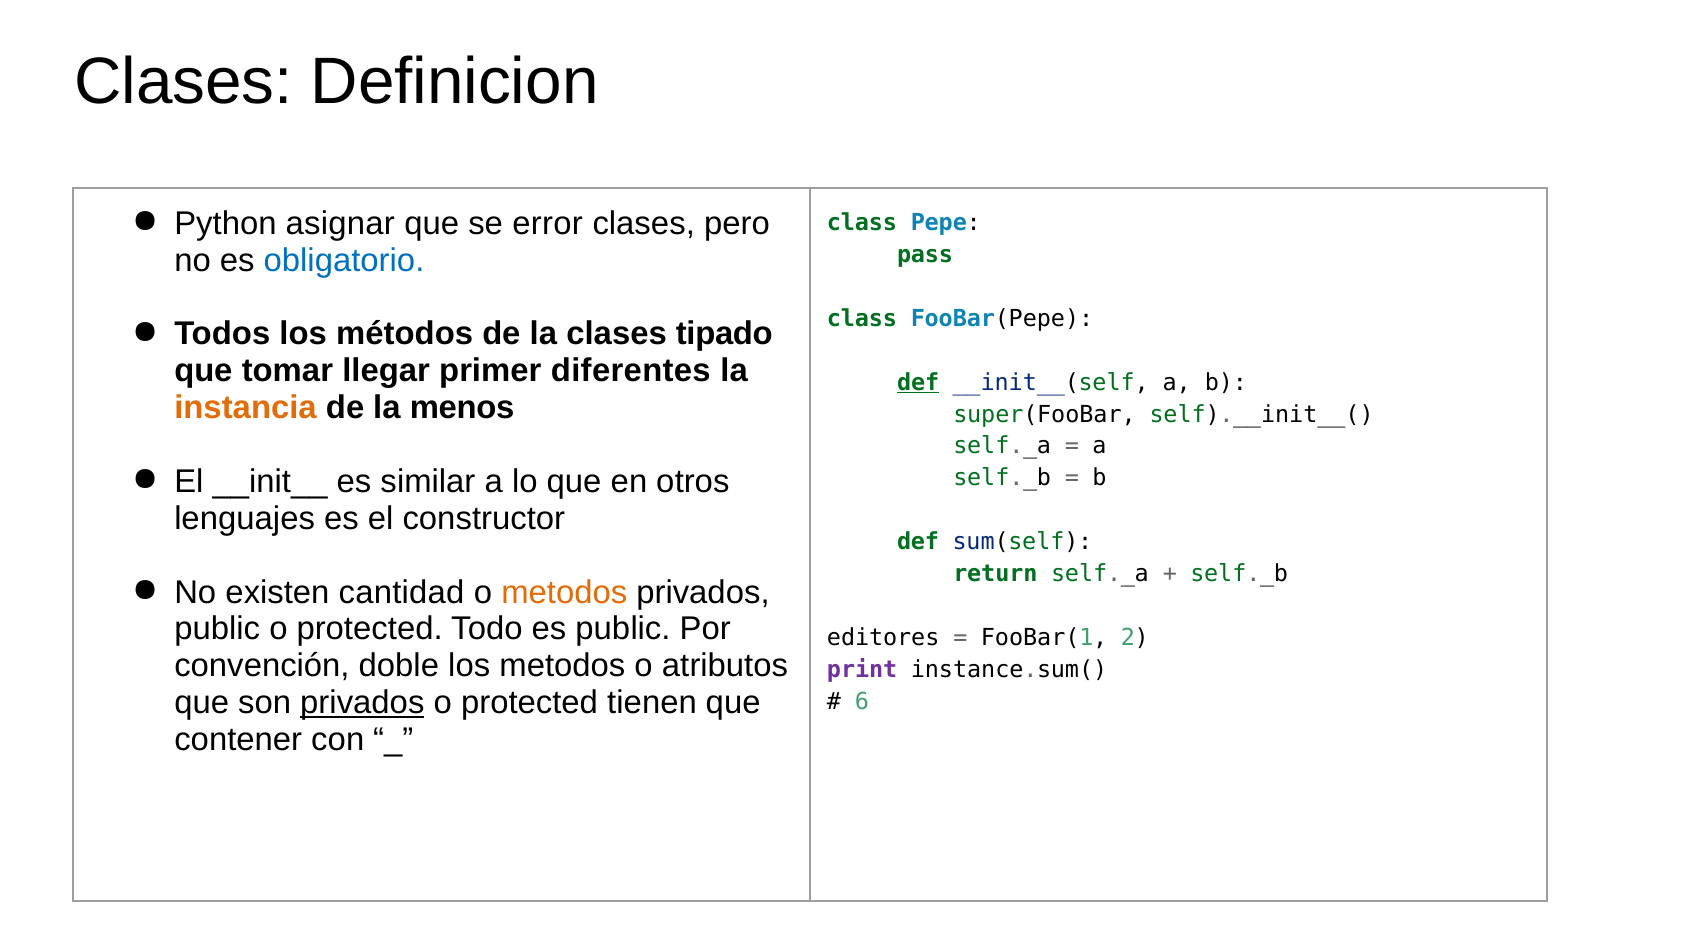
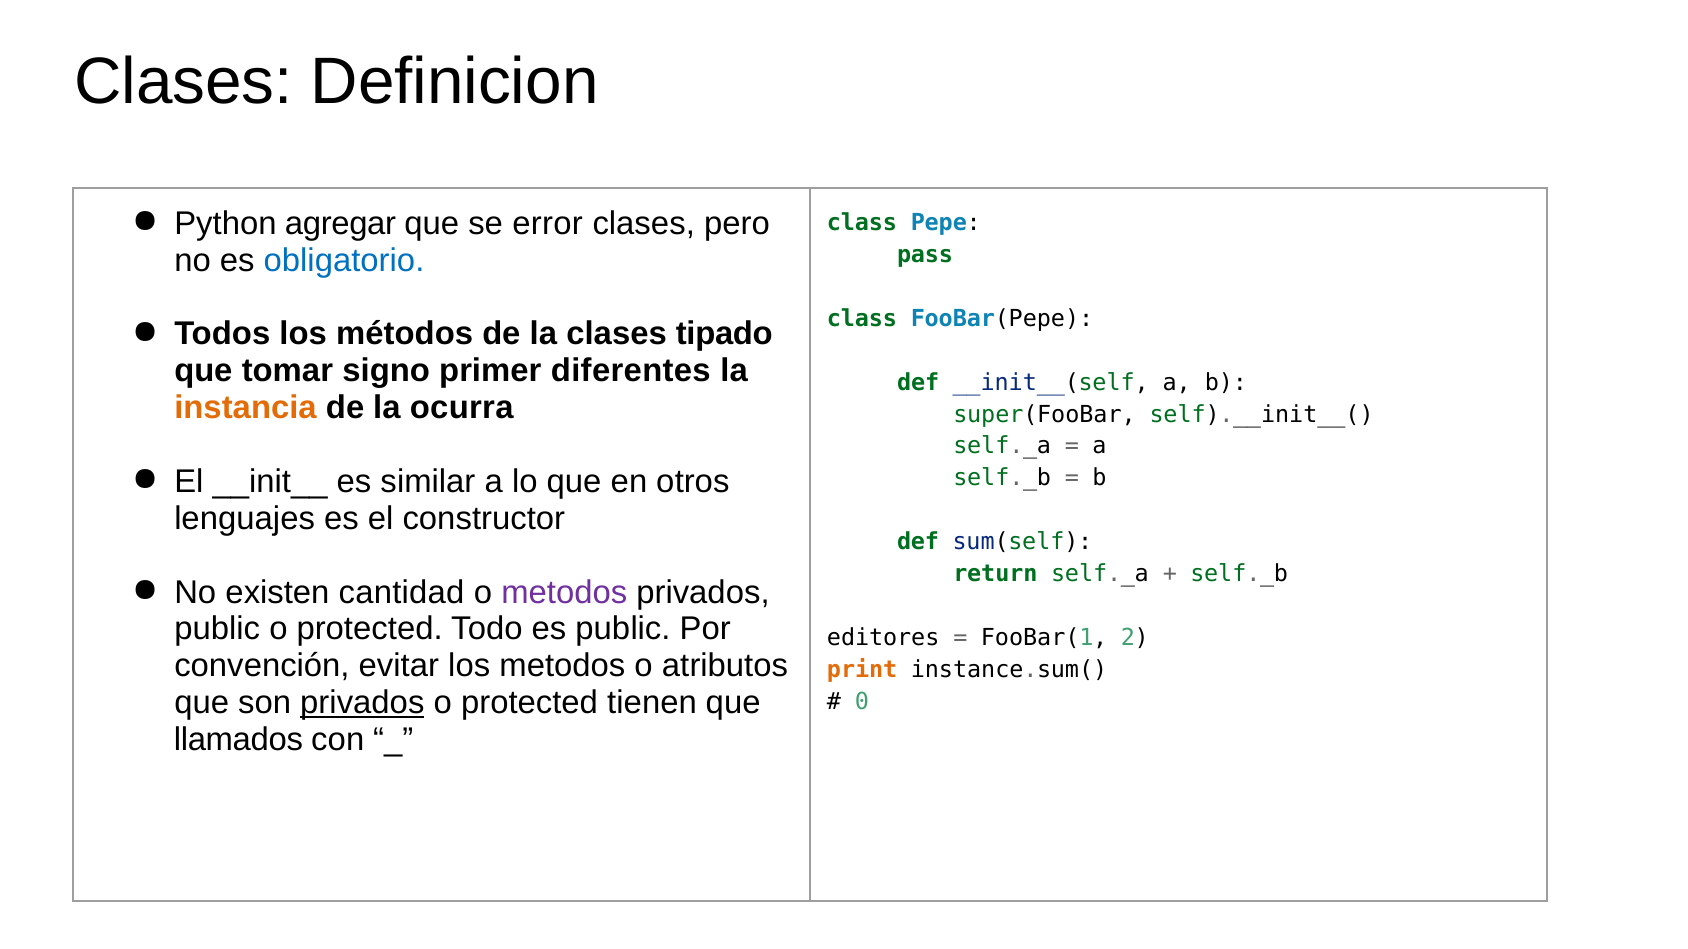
asignar: asignar -> agregar (340, 224)
llegar: llegar -> signo (386, 371)
def underline: present -> none (918, 383)
menos: menos -> ocurra (462, 408)
metodos colour: orange -> purple (564, 593)
doble: doble -> evitar (399, 666)
print colour: purple -> orange (862, 670)
6: 6 -> 0 (862, 702)
contener: contener -> llamados (238, 740)
